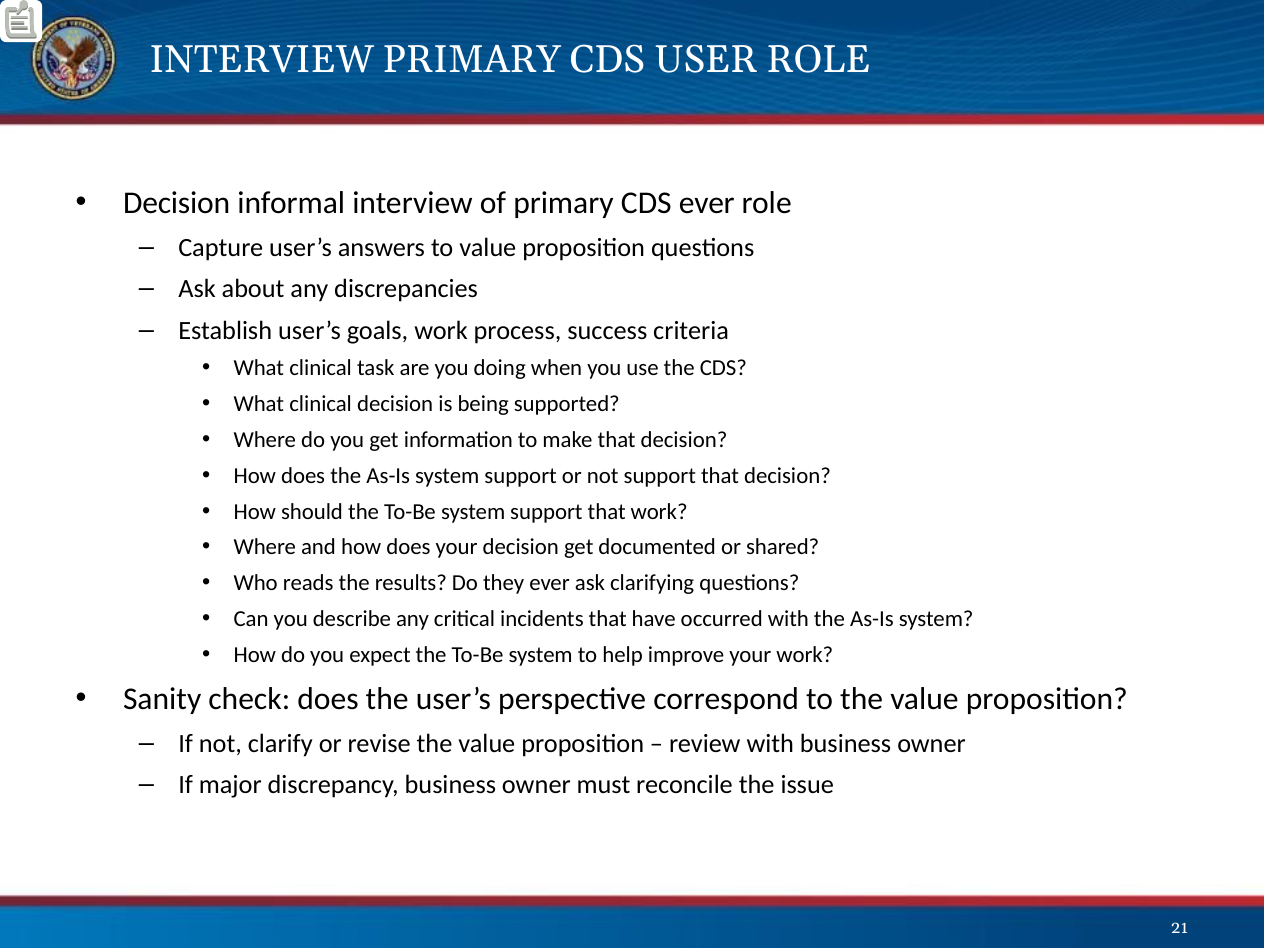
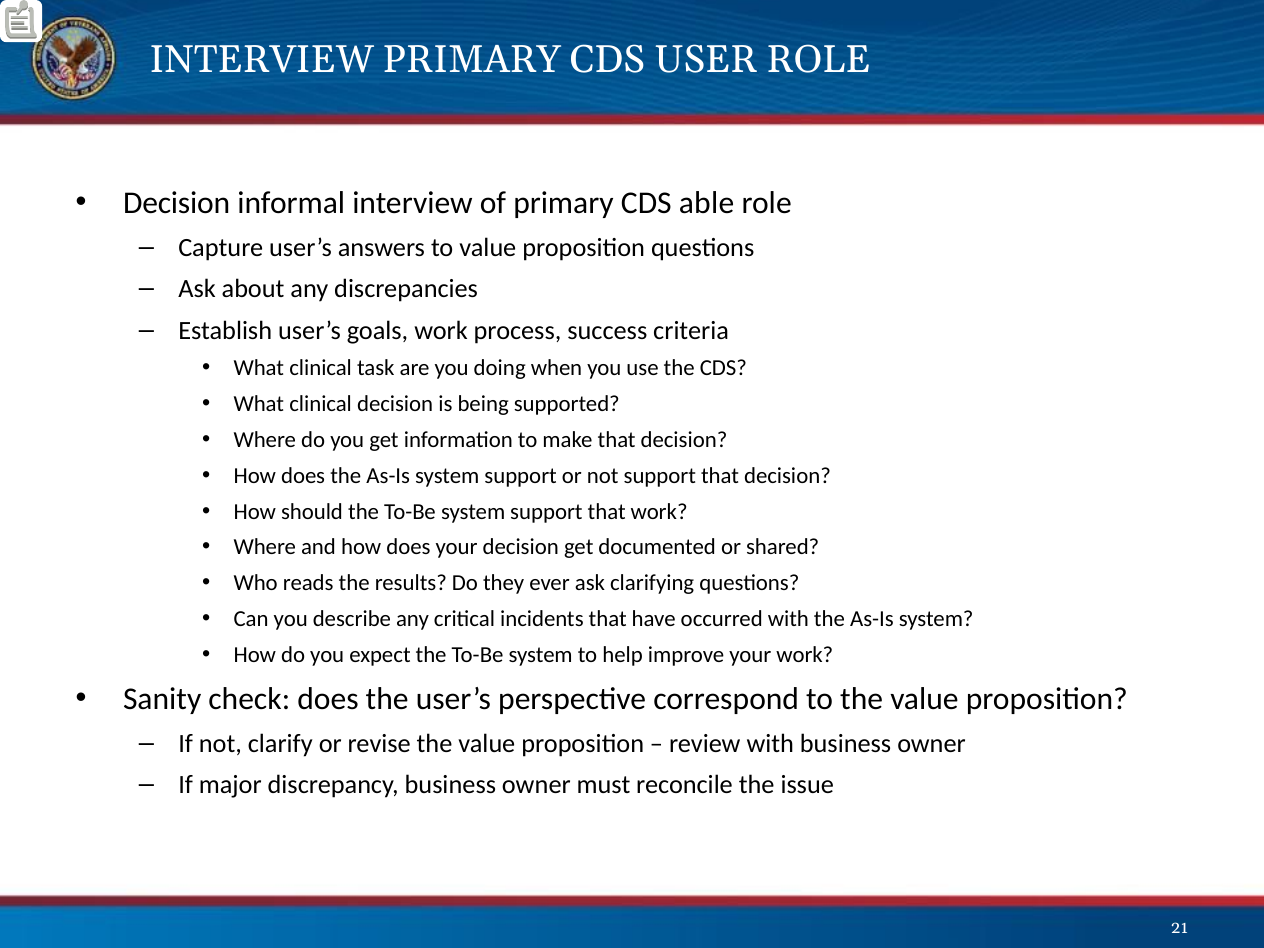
CDS ever: ever -> able (707, 203)
